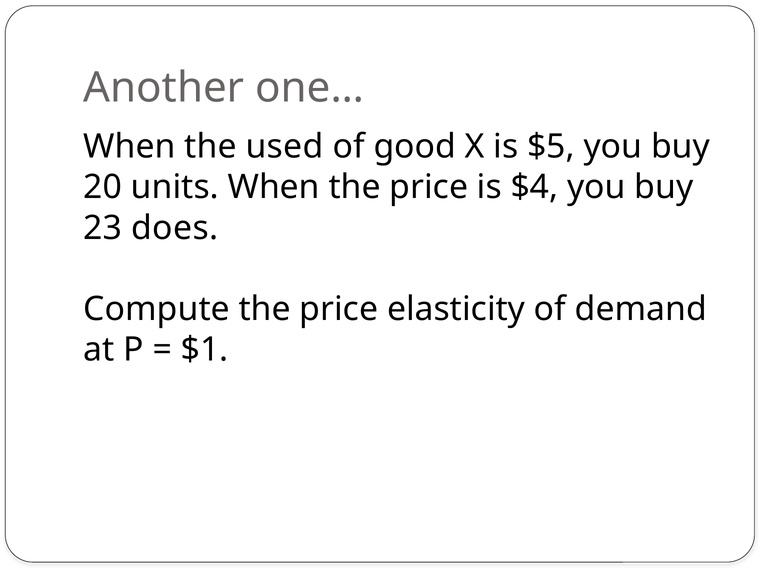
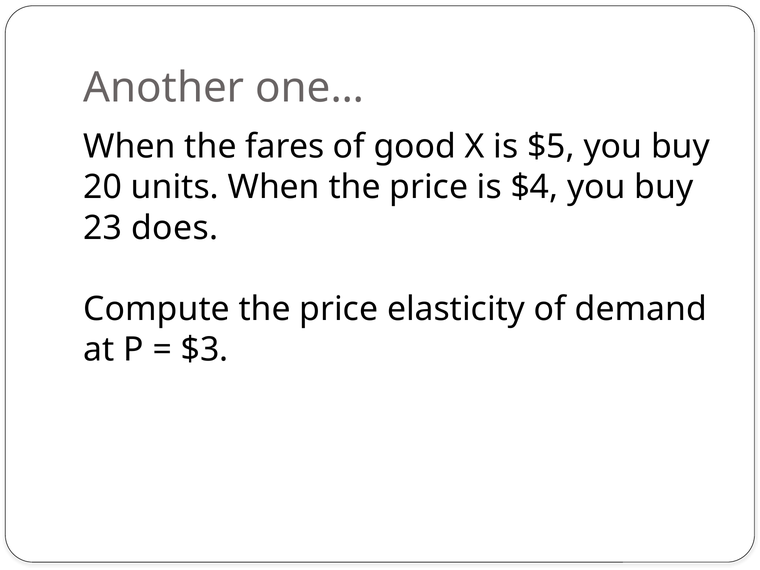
used: used -> fares (285, 147)
$1: $1 -> $3 (205, 350)
